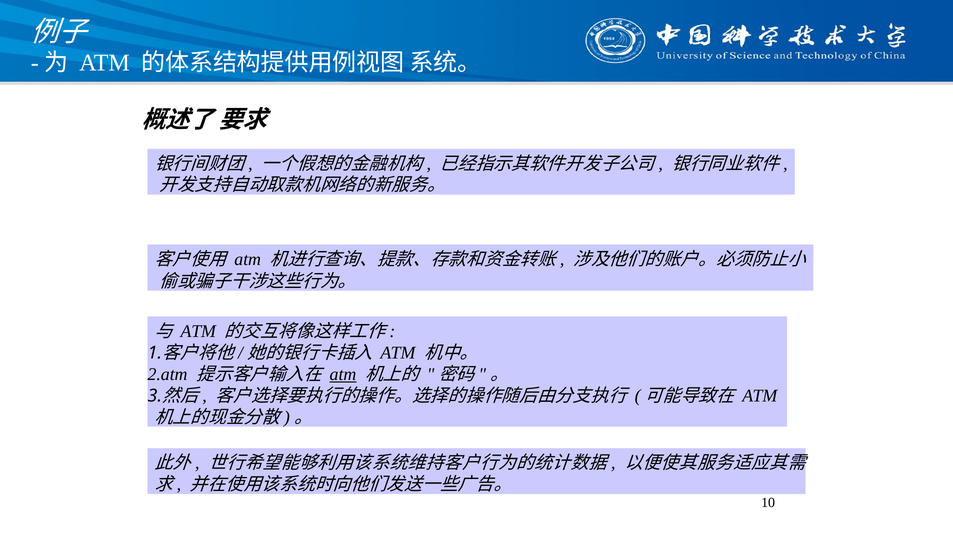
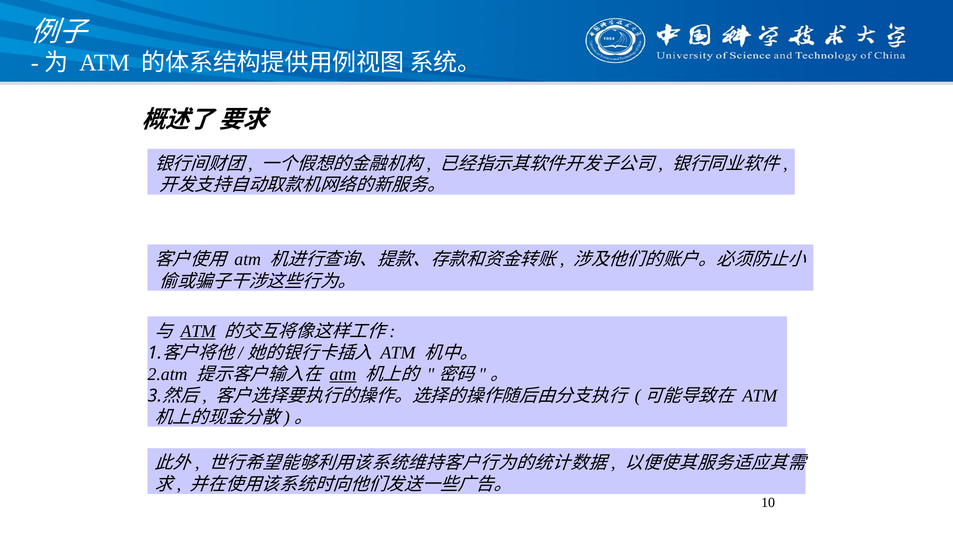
ATM underline: none -> present (198, 331)
